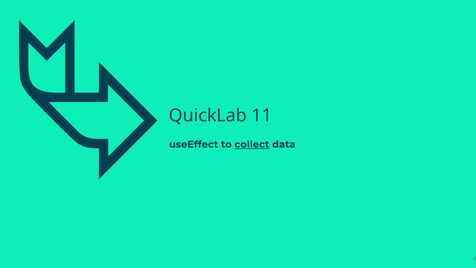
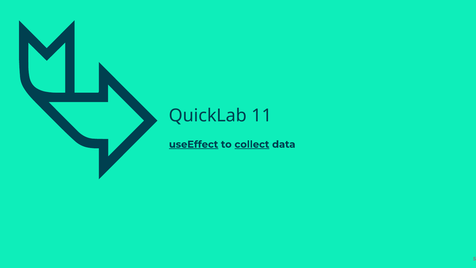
useEffect underline: none -> present (194, 144)
